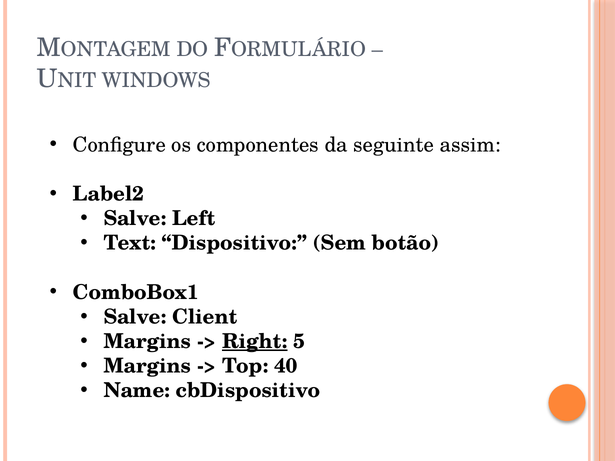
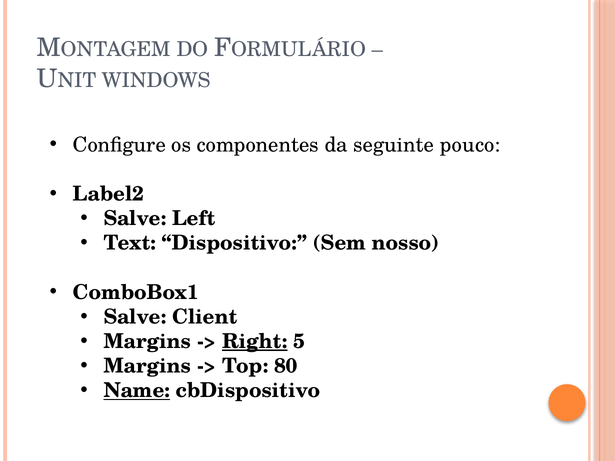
assim: assim -> pouco (470, 145)
botão: botão -> nosso (406, 243)
40: 40 -> 80 (286, 366)
Name underline: none -> present (137, 391)
